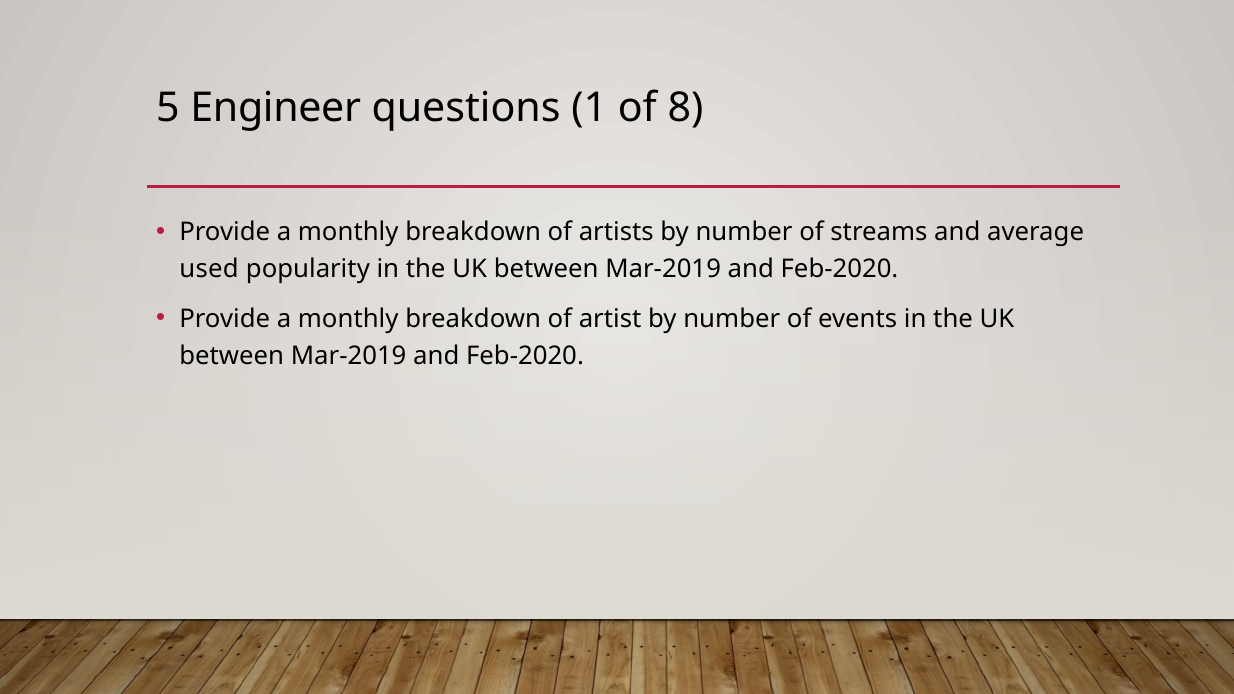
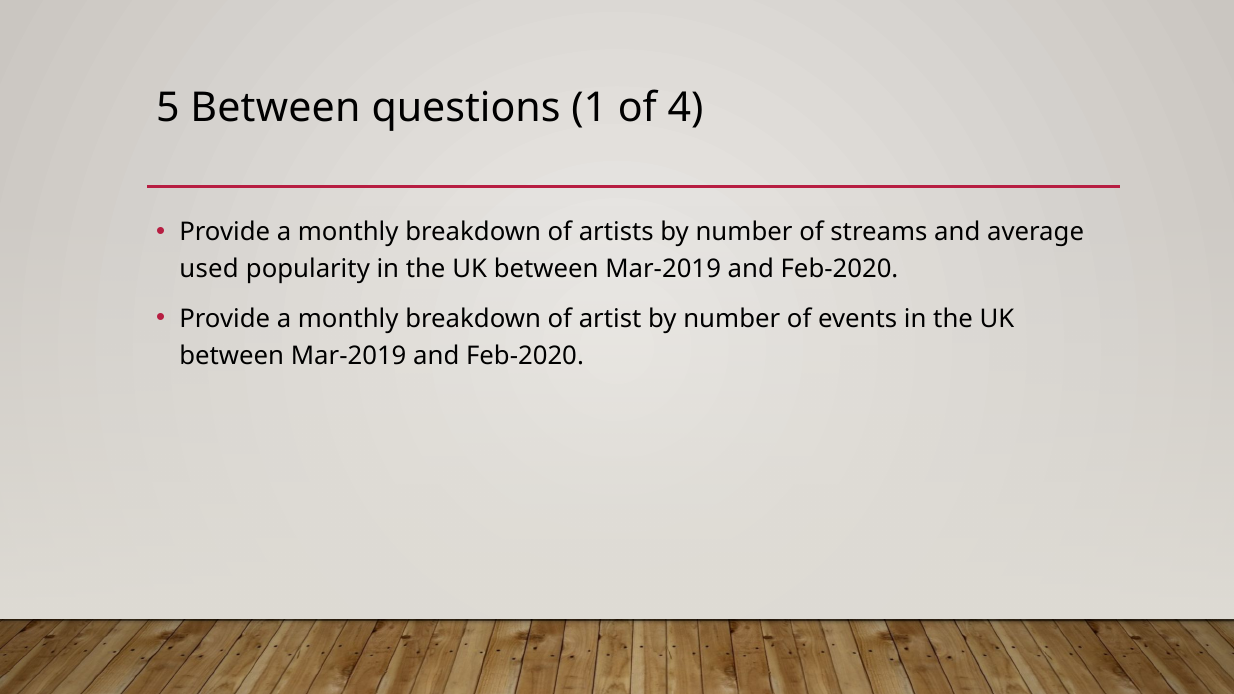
5 Engineer: Engineer -> Between (275, 108)
8: 8 -> 4 (686, 108)
